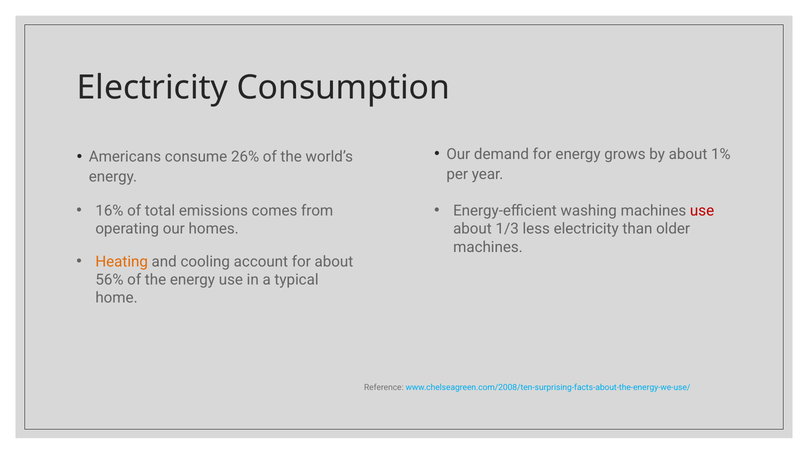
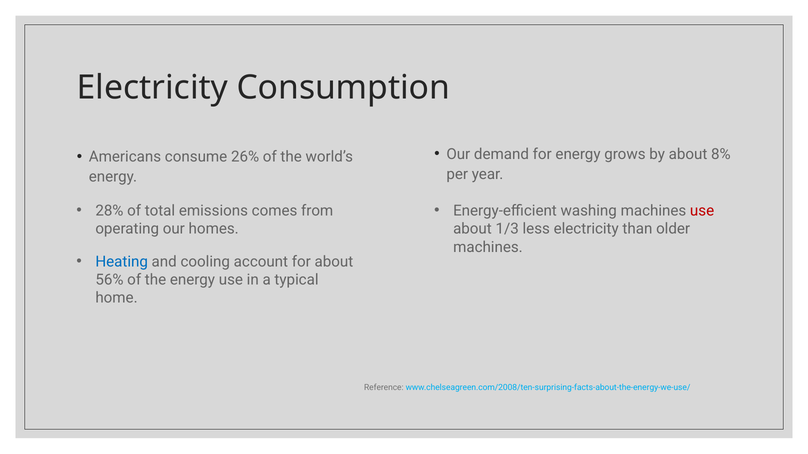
1%: 1% -> 8% (721, 154)
16%: 16% -> 28% (109, 211)
Heating colour: orange -> blue (122, 262)
